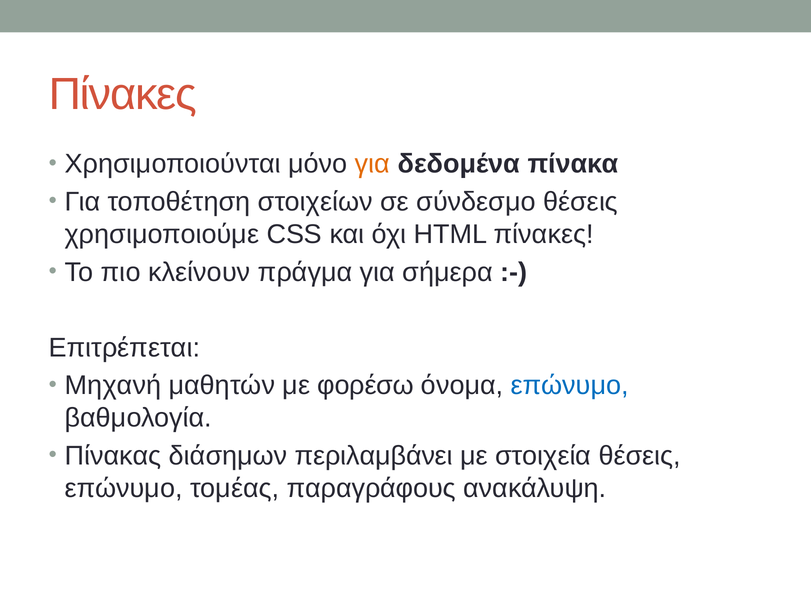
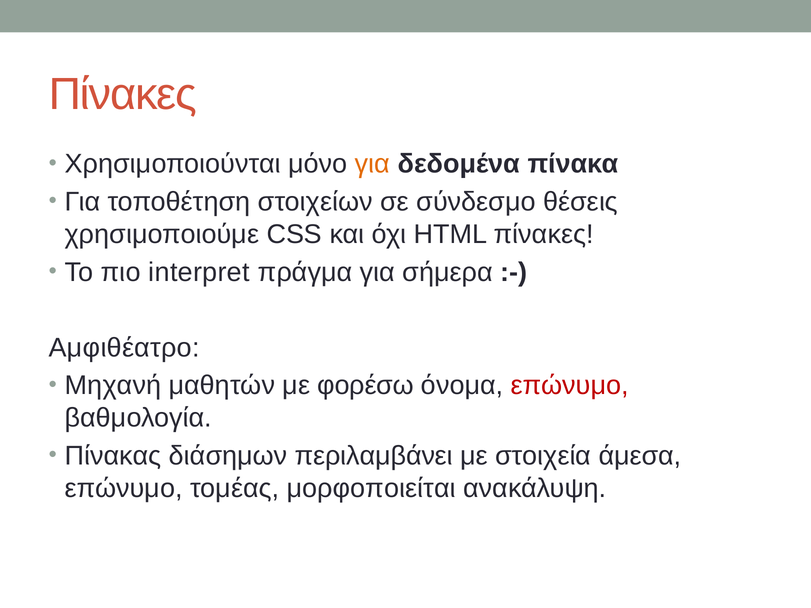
κλείνουν: κλείνουν -> interpret (199, 272)
Επιτρέπεται: Επιτρέπεται -> Αμφιθέατρο (124, 348)
επώνυμο colour: blue -> red (570, 386)
στοιχεία θέσεις: θέσεις -> άμεσα (640, 456)
παραγράφους: παραγράφους -> μορφοποιείται (371, 488)
